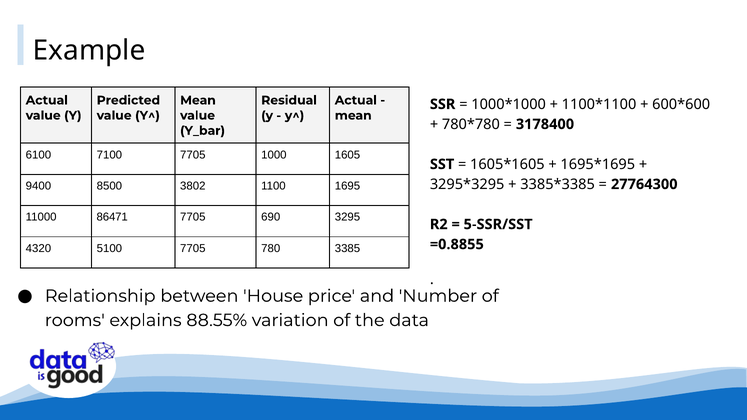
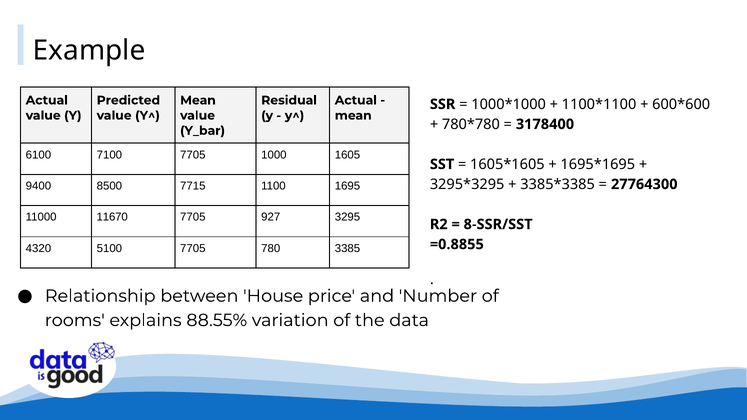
3802: 3802 -> 7715 (193, 186)
86471: 86471 -> 11670 (112, 217)
690: 690 -> 927 (271, 217)
5-SSR/SST: 5-SSR/SST -> 8-SSR/SST (498, 224)
